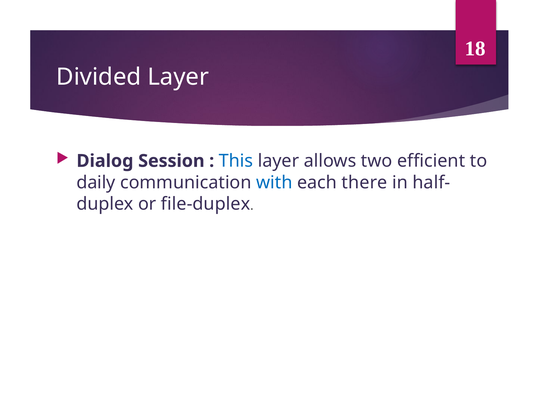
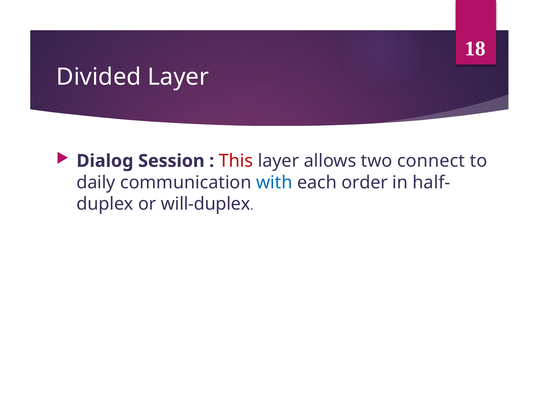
This colour: blue -> red (236, 161)
efficient: efficient -> connect (431, 161)
there: there -> order (365, 183)
file-duplex: file-duplex -> will-duplex (206, 204)
